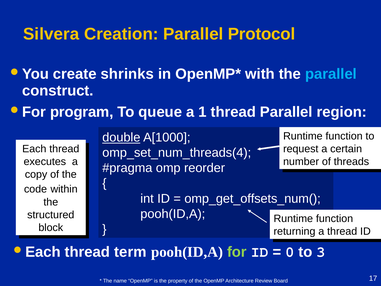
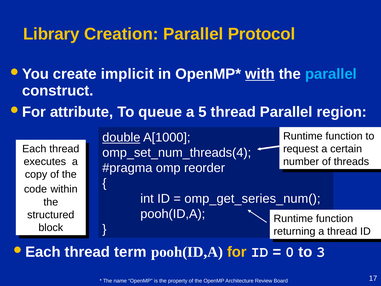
Silvera: Silvera -> Library (51, 34)
shrinks: shrinks -> implicit (127, 74)
with underline: none -> present (260, 74)
program: program -> attribute (82, 112)
1: 1 -> 5 (202, 112)
omp_get_offsets_num(: omp_get_offsets_num( -> omp_get_series_num( (252, 198)
for colour: light green -> yellow (237, 252)
